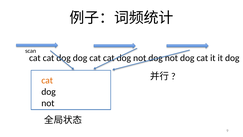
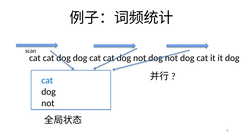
cat colour: orange -> blue (47, 80)
